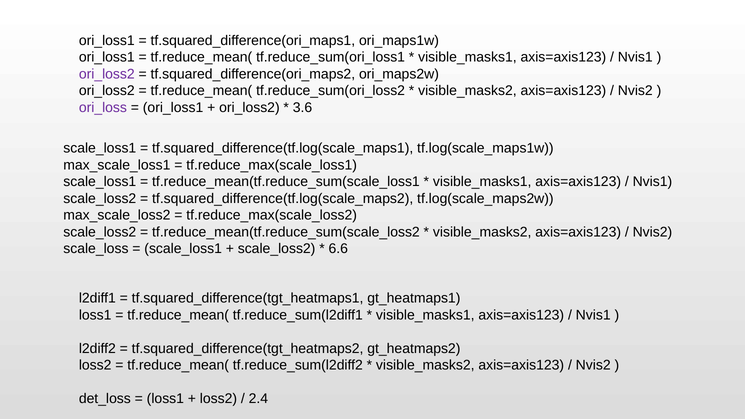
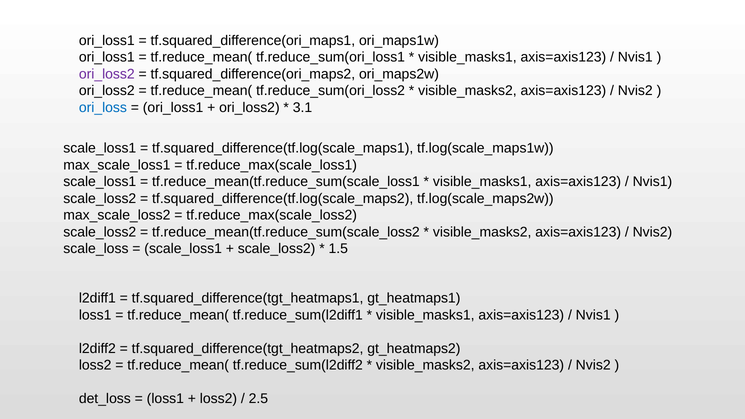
ori_loss colour: purple -> blue (103, 107)
3.6: 3.6 -> 3.1 (303, 107)
6.6: 6.6 -> 1.5 (338, 249)
2.4: 2.4 -> 2.5 (258, 399)
